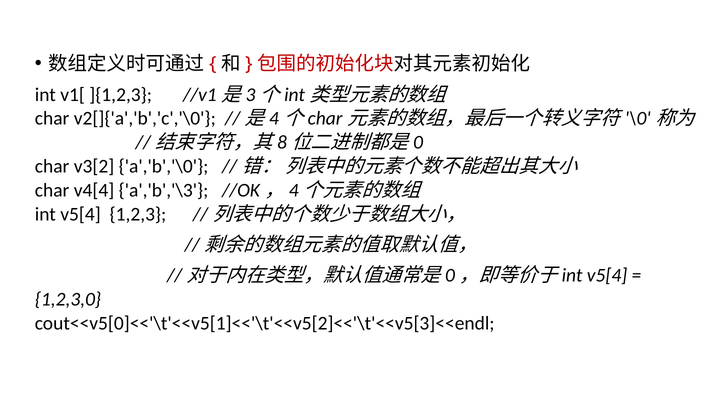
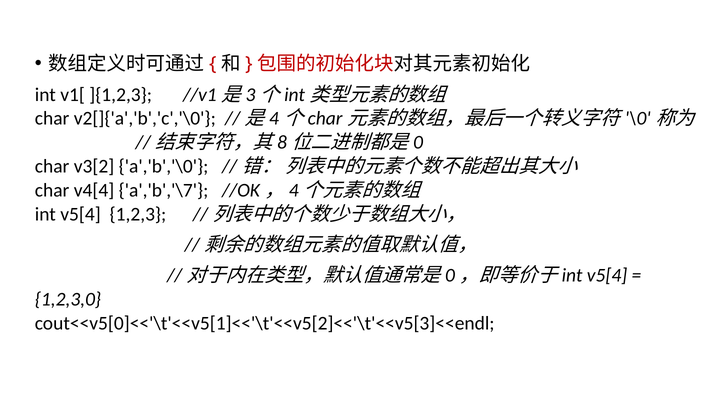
a','b','\3: a','b','\3 -> a','b','\7 (164, 191)
